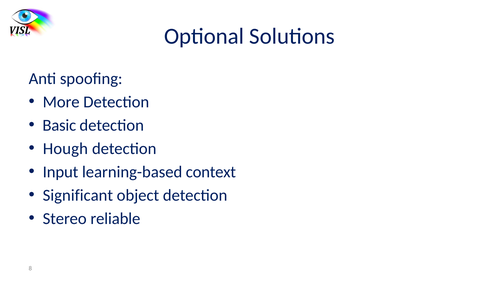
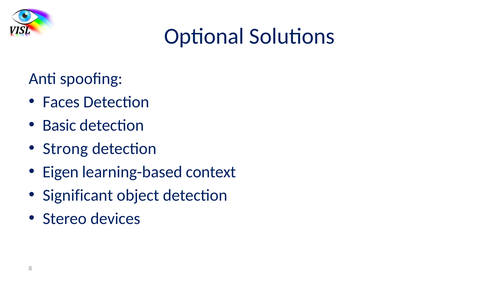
More: More -> Faces (61, 102)
Hough: Hough -> Strong (65, 148)
Input: Input -> Eigen (61, 172)
reliable: reliable -> devices (115, 218)
